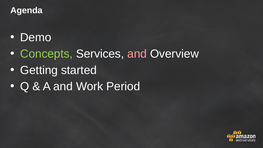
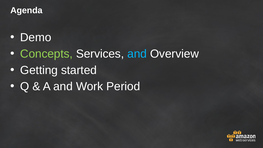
and colour: pink -> light blue (137, 54)
